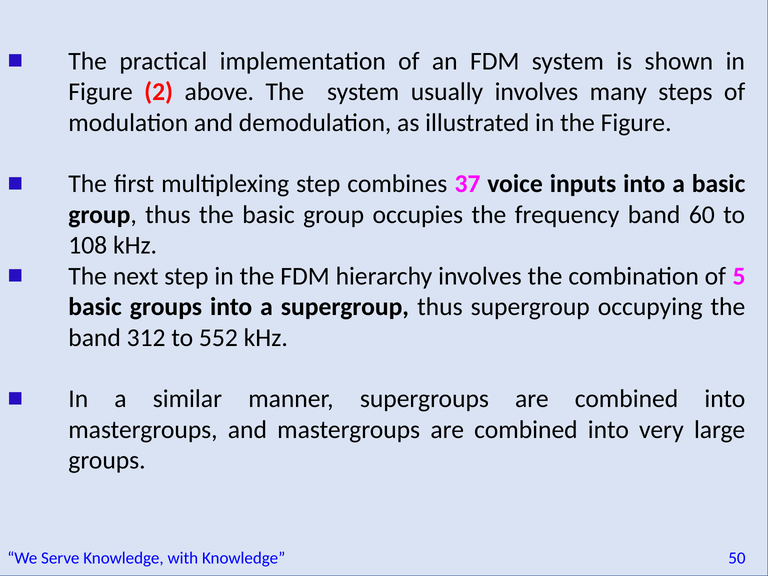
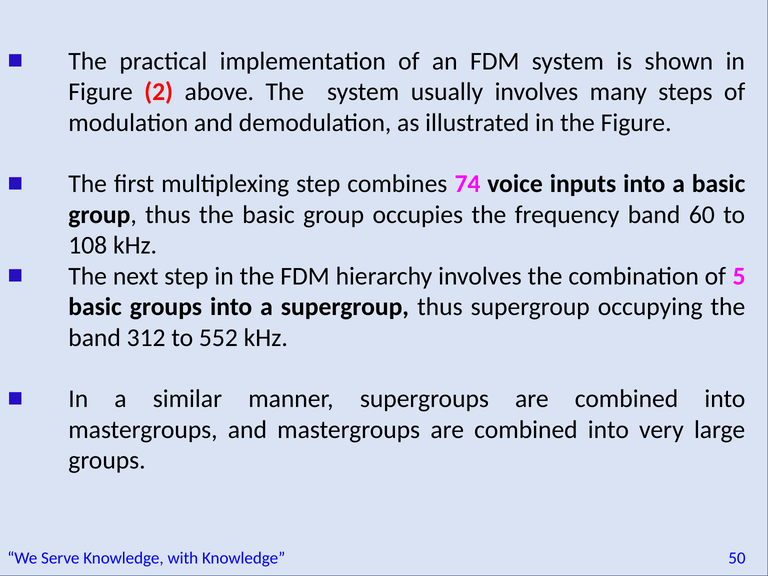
37: 37 -> 74 (467, 184)
